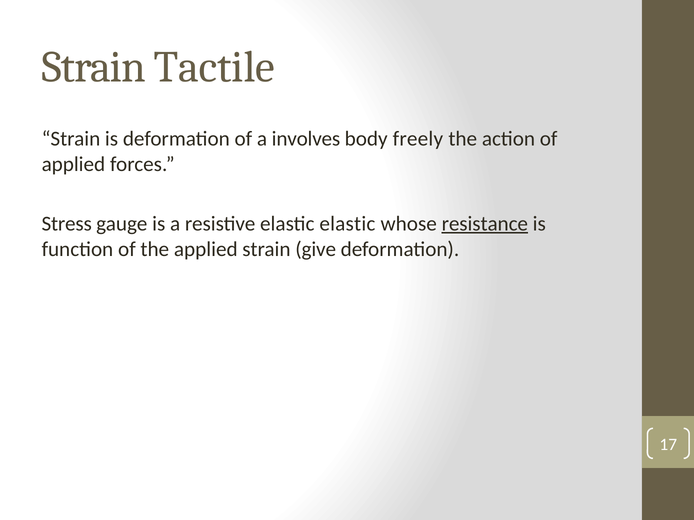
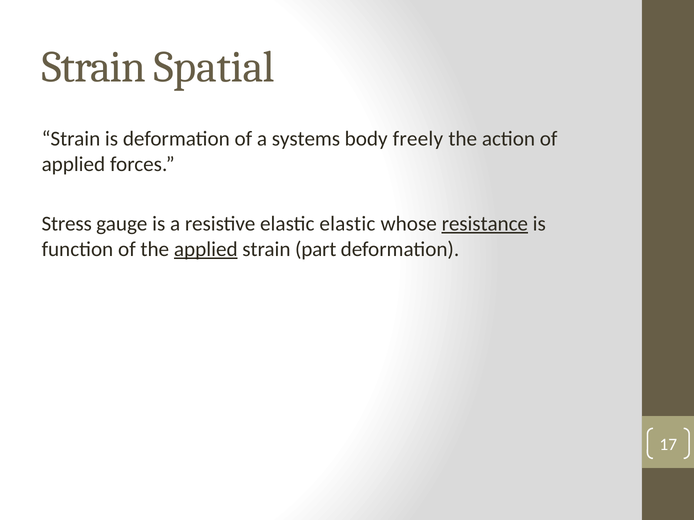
Tactile: Tactile -> Spatial (214, 67)
involves: involves -> systems (306, 139)
applied underline: none -> present (206, 249)
give: give -> part (316, 249)
